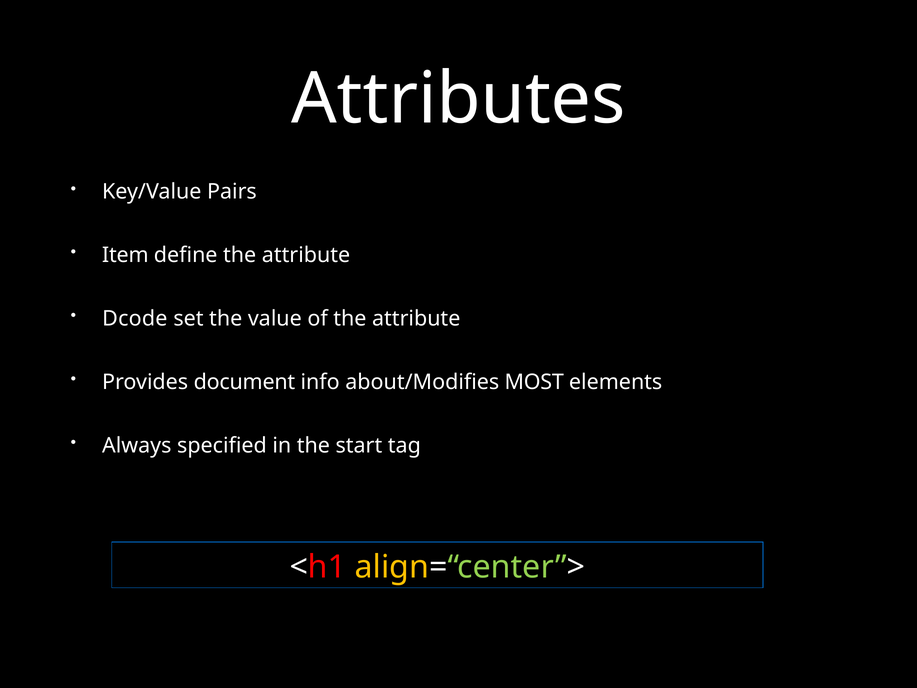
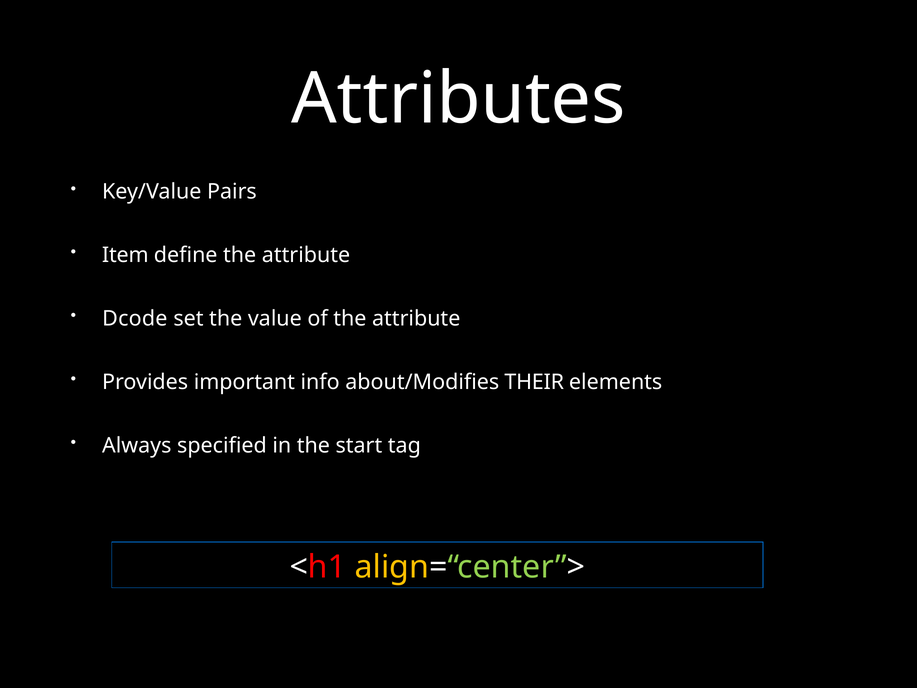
document: document -> important (244, 382)
MOST: MOST -> THEIR (534, 382)
